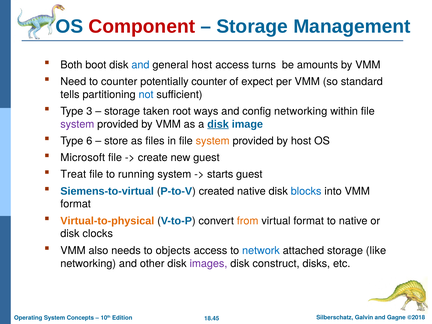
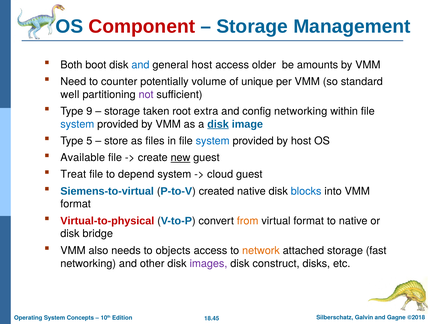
turns: turns -> older (264, 65)
potentially counter: counter -> volume (209, 82)
expect: expect -> unique (257, 82)
tells: tells -> well (70, 94)
not colour: blue -> purple (146, 94)
3: 3 -> 9 (89, 111)
ways: ways -> extra (206, 111)
system colour: purple -> blue (77, 124)
6: 6 -> 5 (89, 141)
system colour: orange -> blue (213, 141)
Microsoft: Microsoft -> Available (83, 158)
new underline: none -> present (180, 158)
running: running -> depend (136, 174)
starts: starts -> cloud (220, 174)
Virtual-to-physical colour: orange -> red (107, 221)
clocks: clocks -> bridge (98, 234)
network colour: blue -> orange (261, 250)
like: like -> fast (376, 250)
